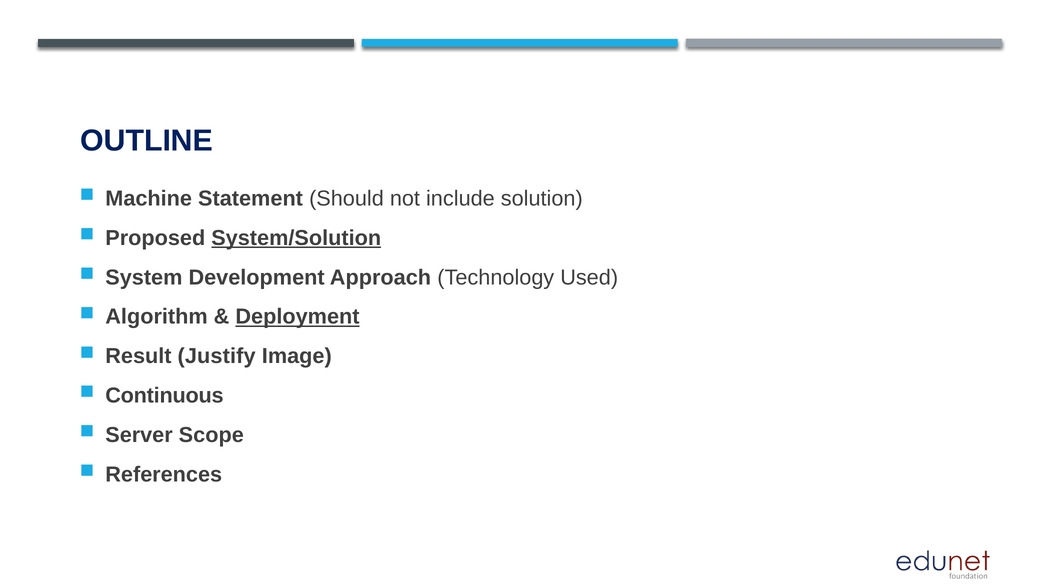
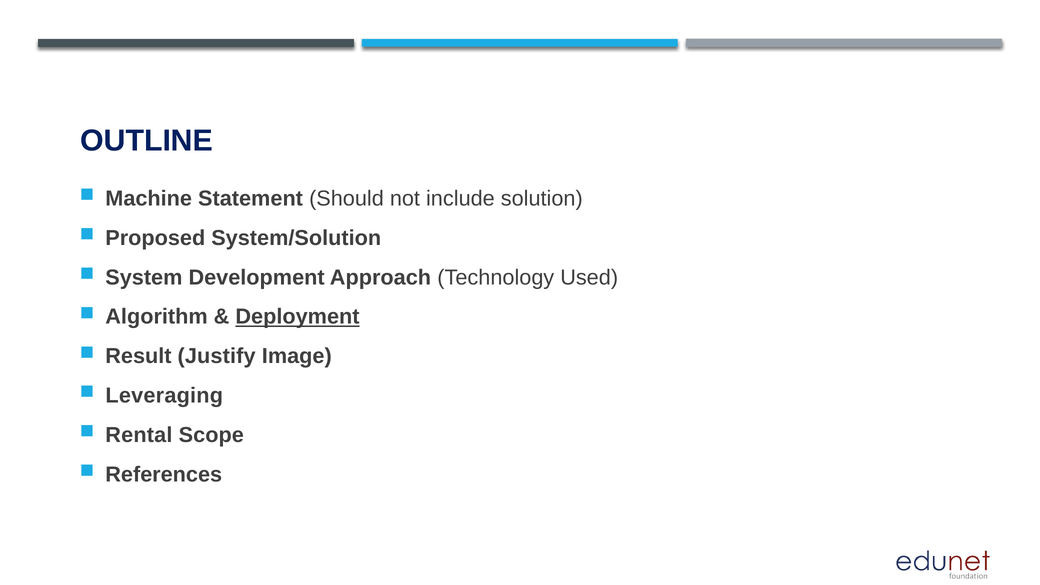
System/Solution underline: present -> none (296, 238)
Continuous: Continuous -> Leveraging (164, 396)
Server: Server -> Rental (139, 435)
